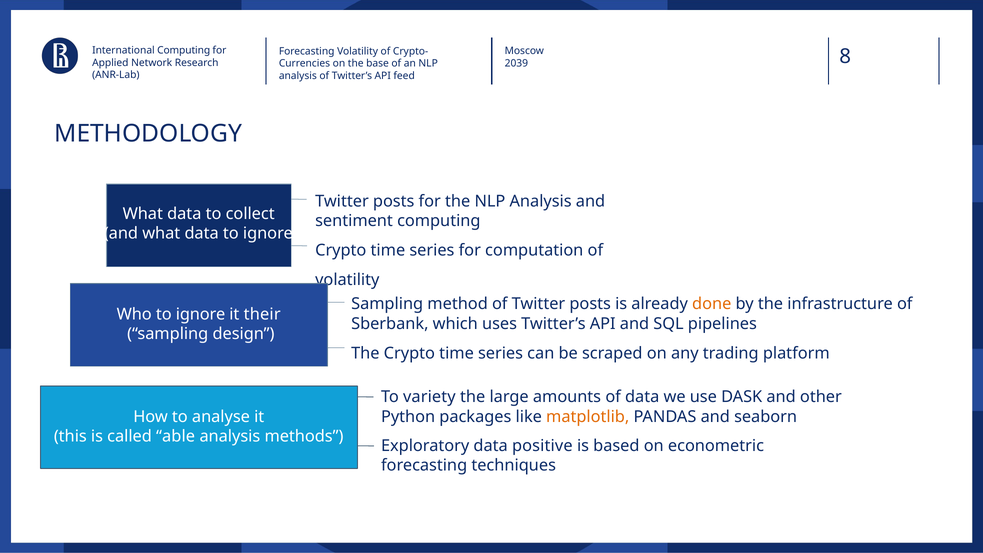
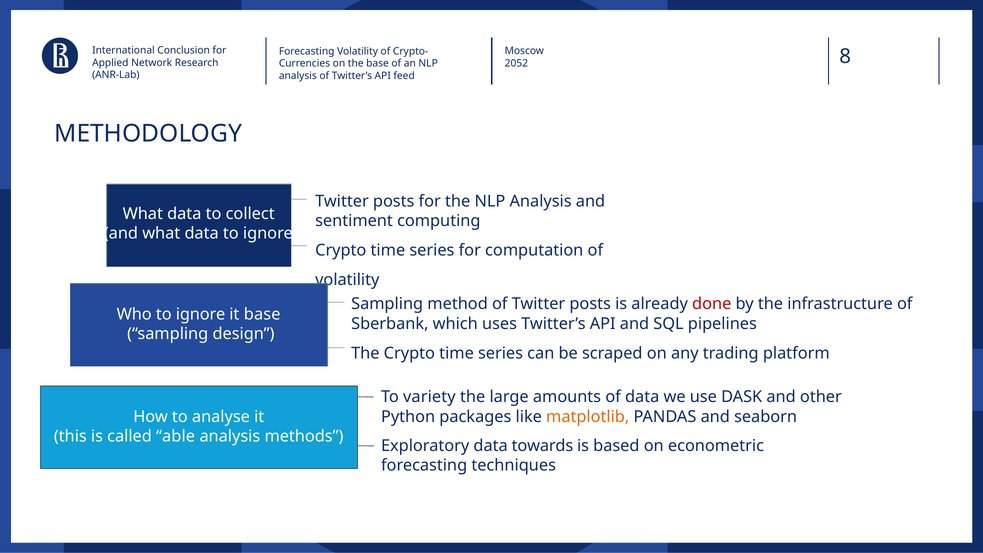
International Computing: Computing -> Conclusion (184, 50)
2039: 2039 -> 2052 (516, 63)
done colour: orange -> red (712, 304)
it their: their -> base (262, 314)
positive: positive -> towards (542, 446)
